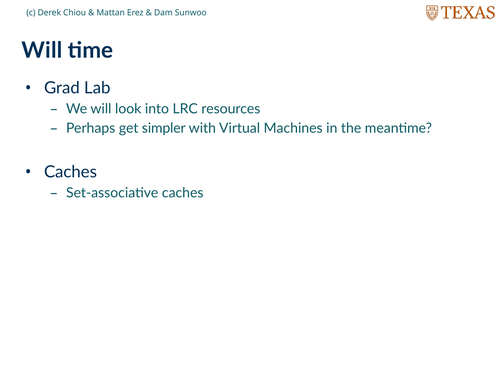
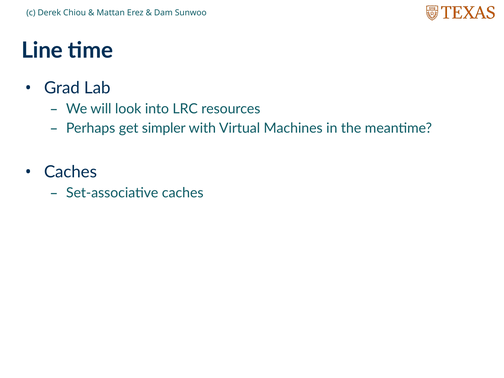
Will: Will -> Line (42, 51)
